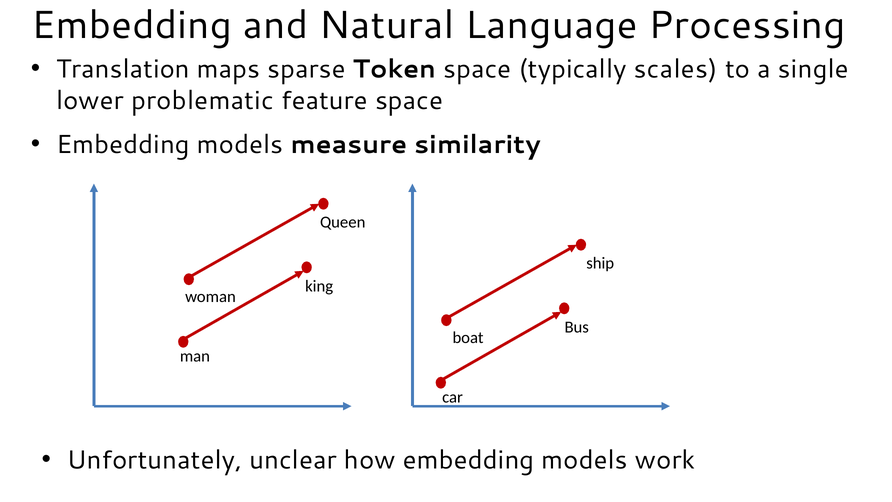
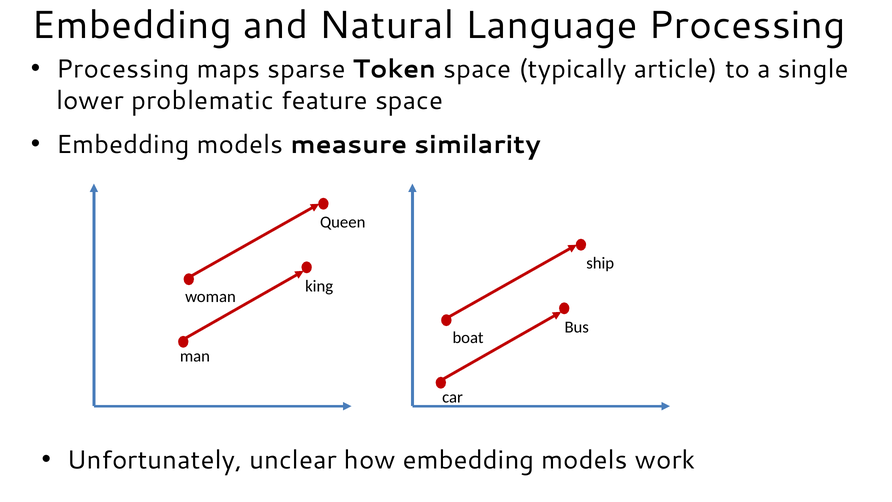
Translation: Translation -> Processing (123, 69)
scales: scales -> article (676, 69)
